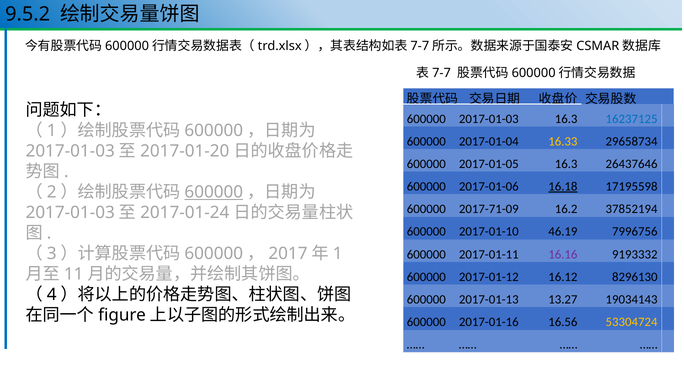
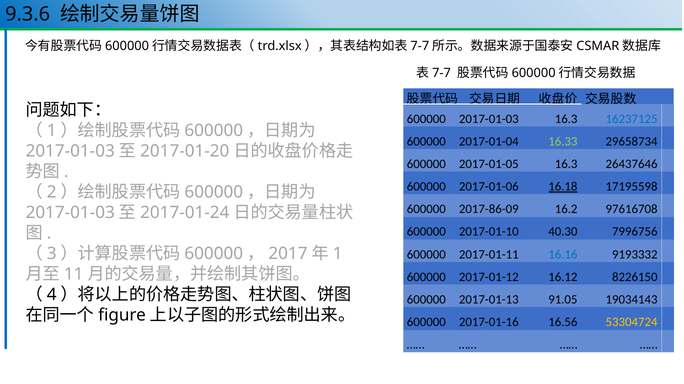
9.5.2: 9.5.2 -> 9.3.6 (28, 14)
16.33 colour: yellow -> light green (563, 142)
600000 underline: present -> none (214, 193)
2017-71-09: 2017-71-09 -> 2017-86-09 (489, 210)
37852194: 37852194 -> 97616708 (632, 210)
46.19: 46.19 -> 40.30 (563, 232)
16.16 colour: purple -> blue (563, 255)
8296130: 8296130 -> 8226150 (635, 277)
13.27: 13.27 -> 91.05 (563, 300)
